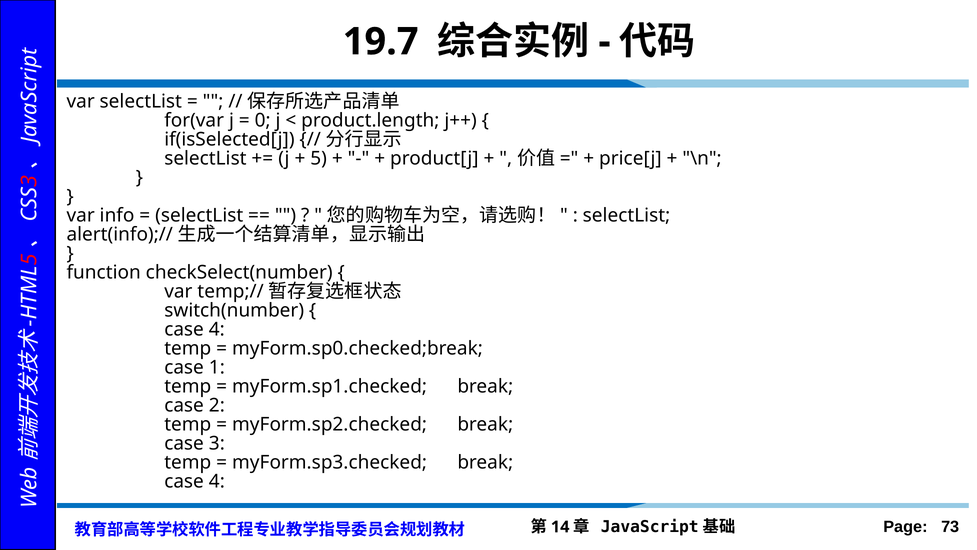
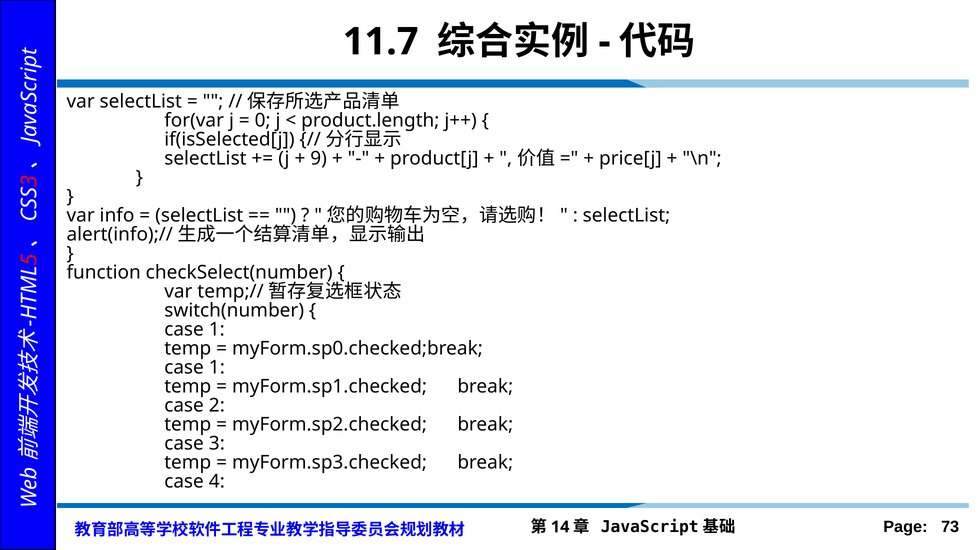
19.7: 19.7 -> 11.7 (381, 42)
5: 5 -> 9 (319, 158)
4: 4 -> 1 (217, 329)
